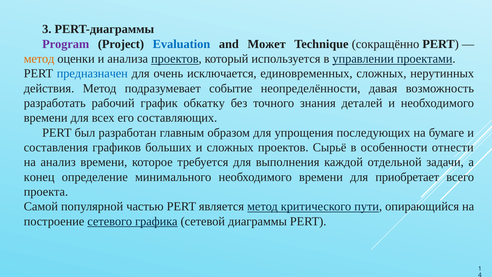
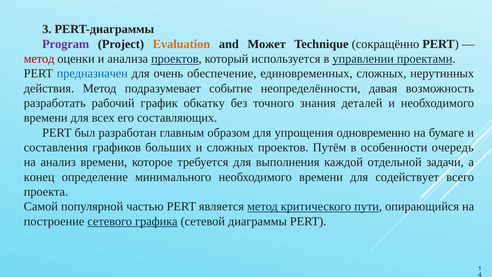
Evaluation colour: blue -> orange (181, 44)
метод colour: orange -> red (39, 59)
исключается: исключается -> обеспечение (222, 73)
последующих: последующих -> одновременно (373, 133)
Сырьё: Сырьё -> Путём (330, 147)
отнести: отнести -> очередь (453, 147)
приобретает: приобретает -> содействует (407, 177)
